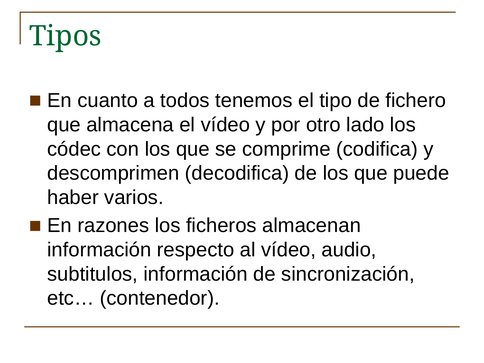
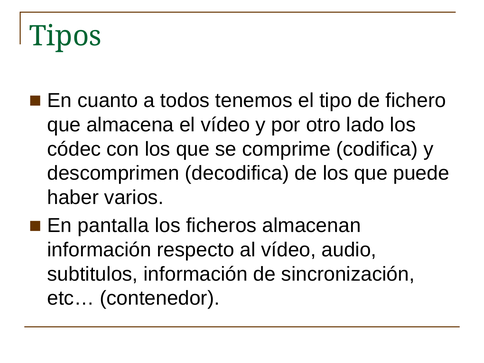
razones: razones -> pantalla (113, 226)
